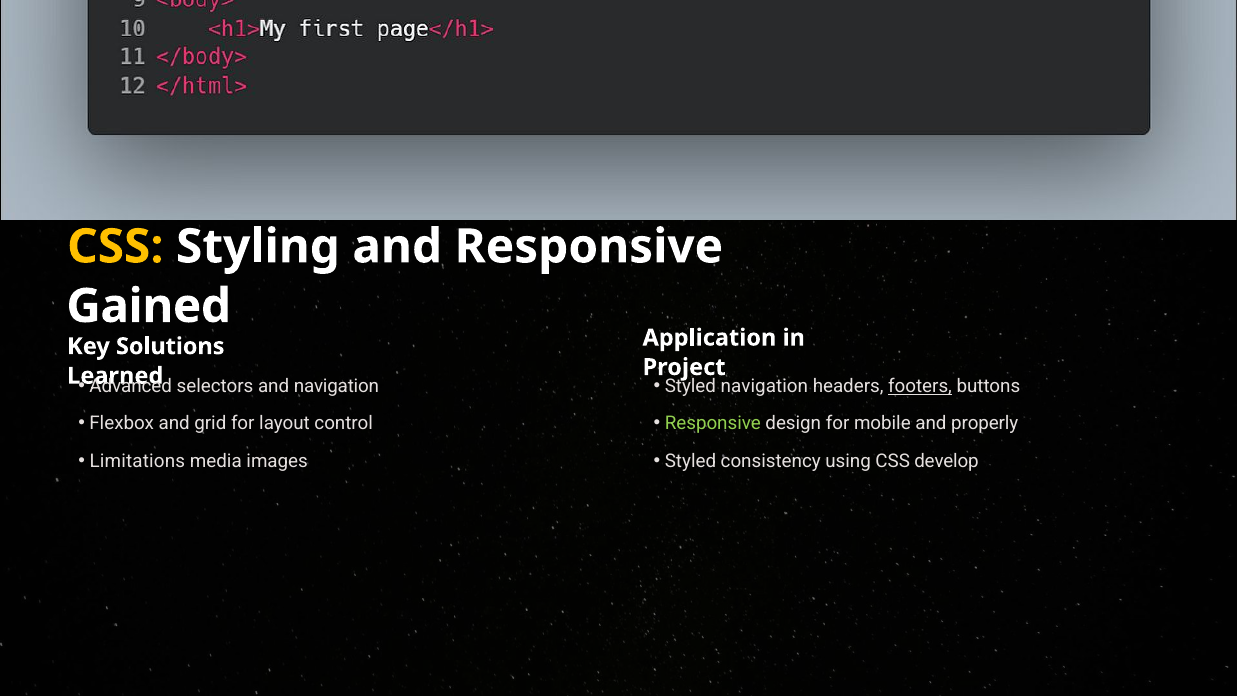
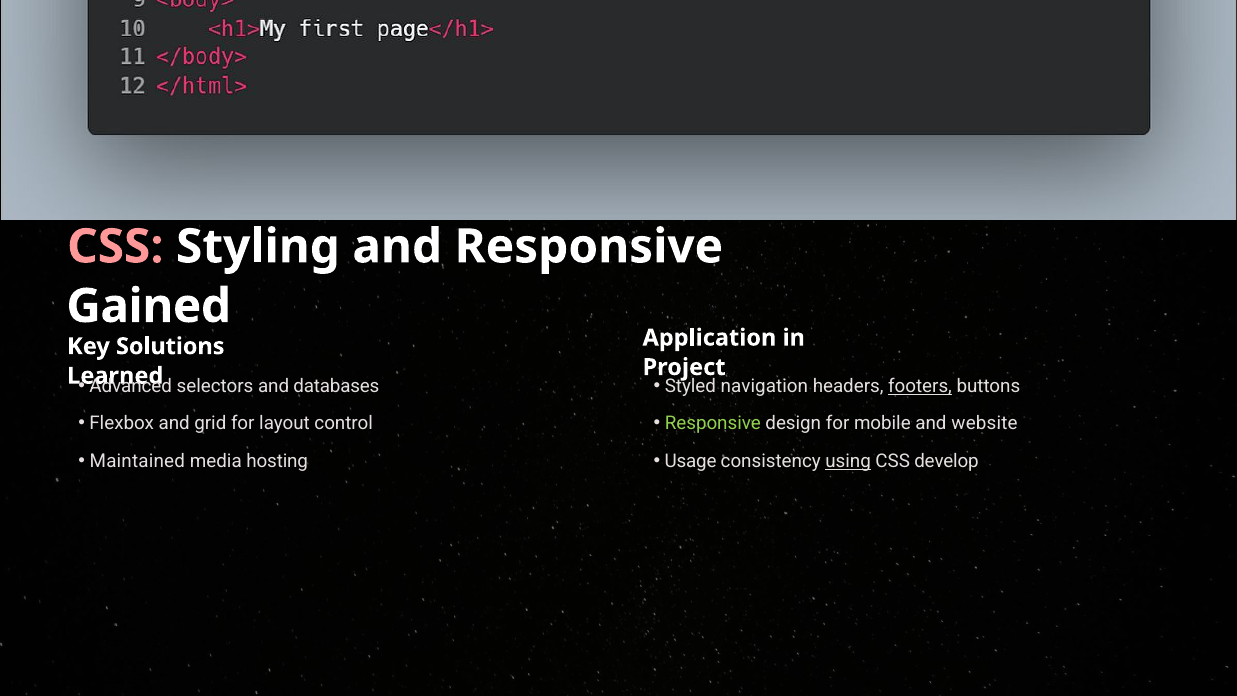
CSS colour: yellow -> pink (115, 247)
and navigation: navigation -> databases (336, 386)
properly: properly -> website (985, 424)
Limitations: Limitations -> Maintained (137, 461)
images: images -> hosting (277, 461)
Styled: Styled -> Usage (691, 461)
using underline: none -> present (848, 461)
